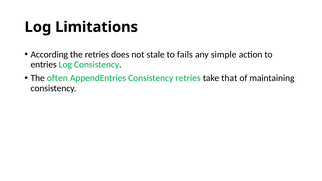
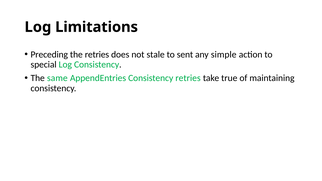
According: According -> Preceding (49, 54)
fails: fails -> sent (185, 54)
entries: entries -> special (44, 65)
often: often -> same (57, 78)
that: that -> true (229, 78)
